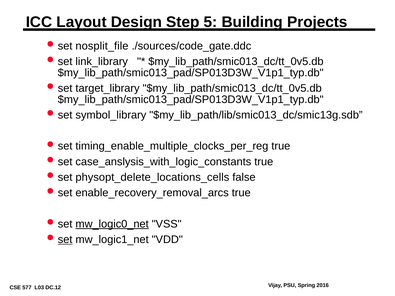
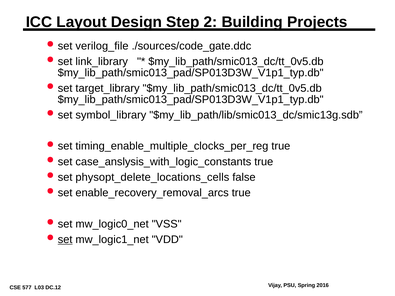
5: 5 -> 2 (211, 22)
nosplit_file: nosplit_file -> verilog_file (102, 46)
mw_logic0_net underline: present -> none (112, 224)
